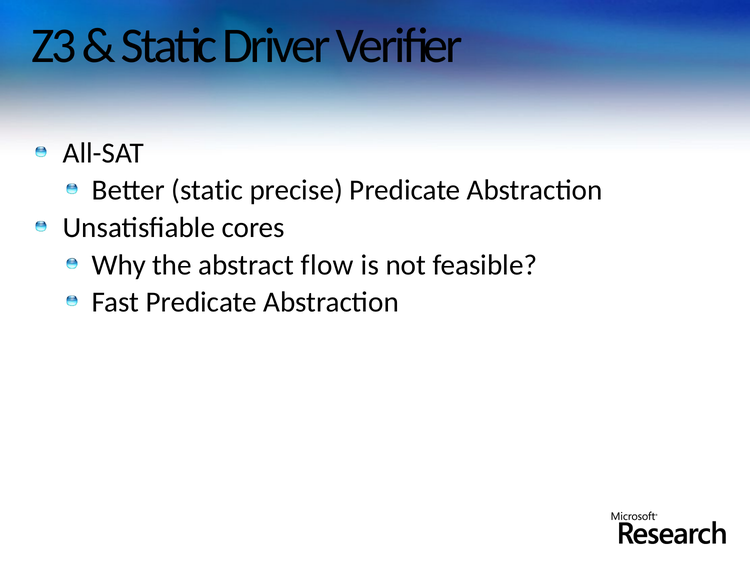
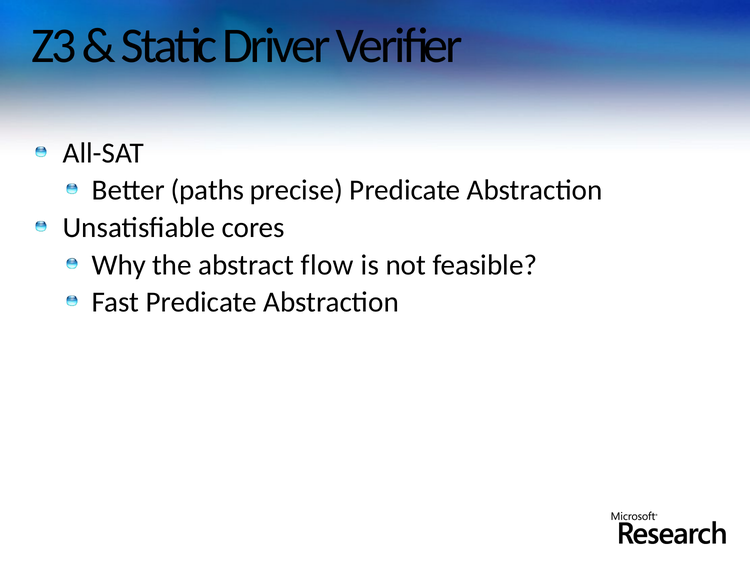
Better static: static -> paths (207, 190)
